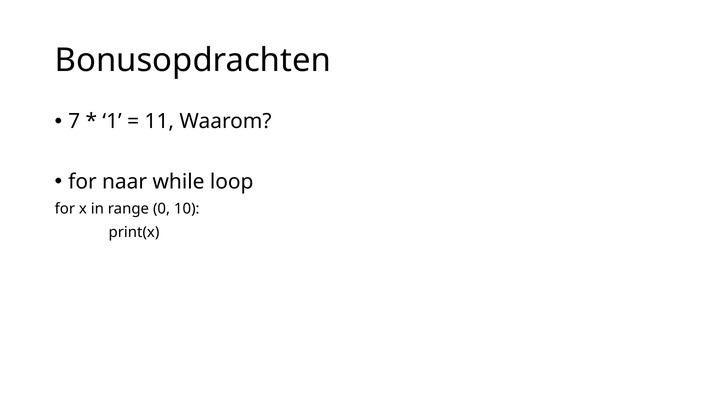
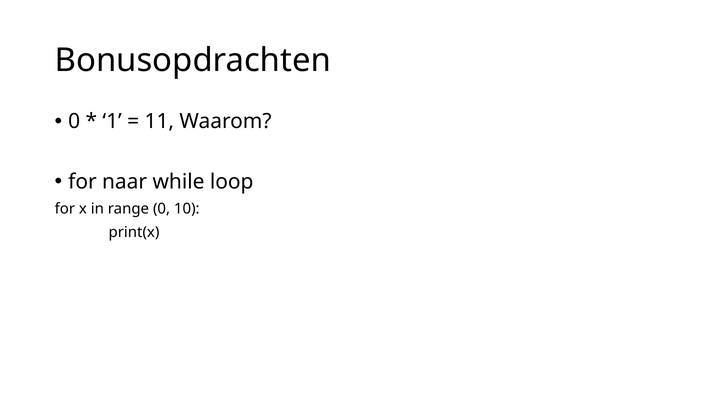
7: 7 -> 0 (74, 121)
